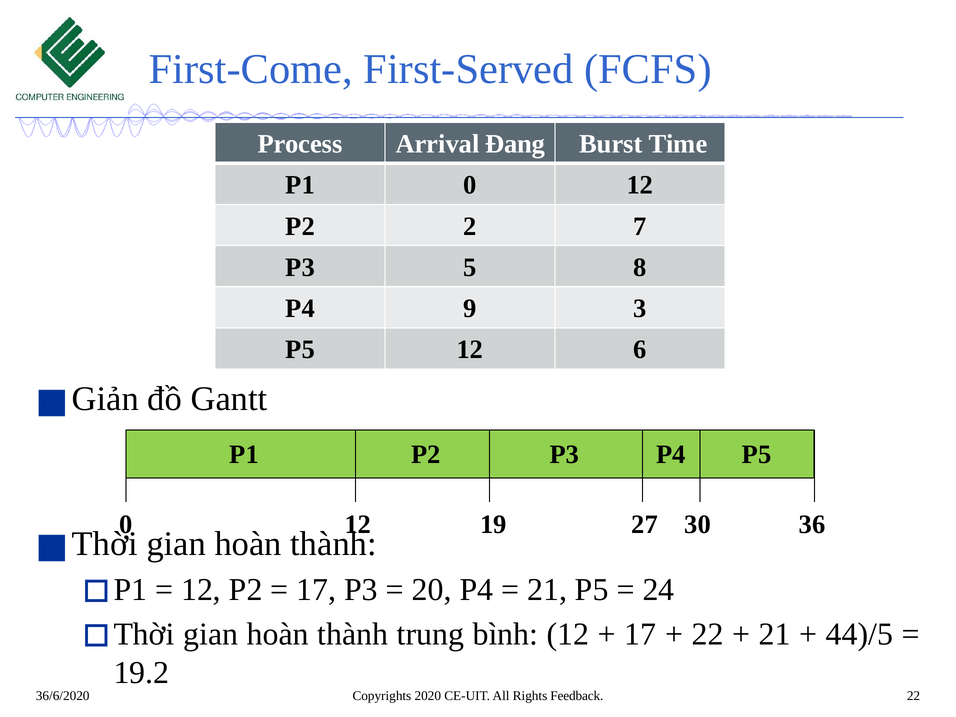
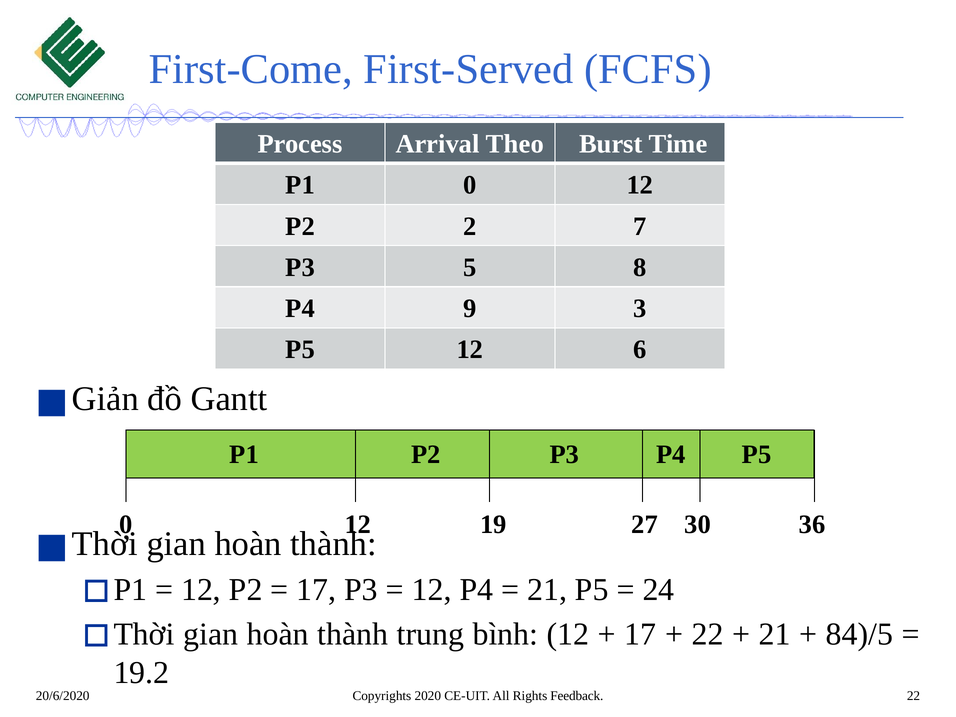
Đang: Đang -> Theo (515, 144)
20: 20 -> 12 (432, 590)
44)/5: 44)/5 -> 84)/5 (860, 634)
36/6/2020: 36/6/2020 -> 20/6/2020 (63, 696)
